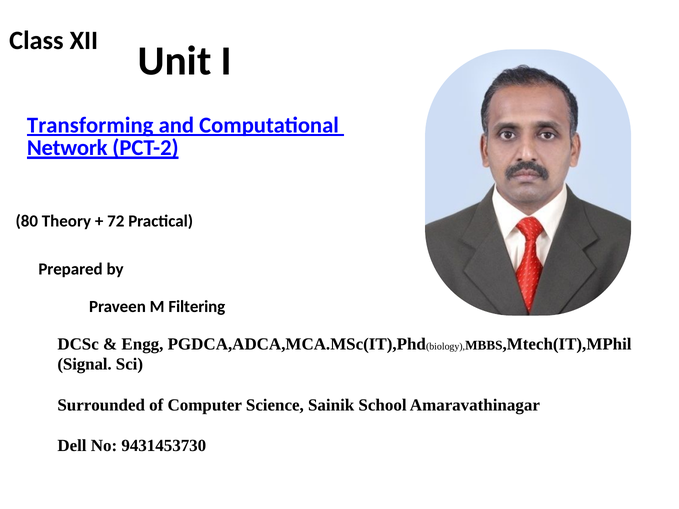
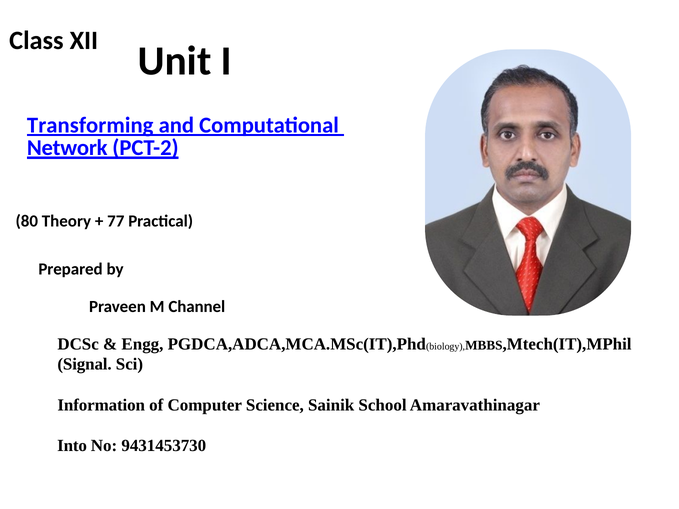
72: 72 -> 77 (116, 221)
Filtering: Filtering -> Channel (197, 307)
Surrounded: Surrounded -> Information (101, 405)
Dell: Dell -> Into (72, 446)
